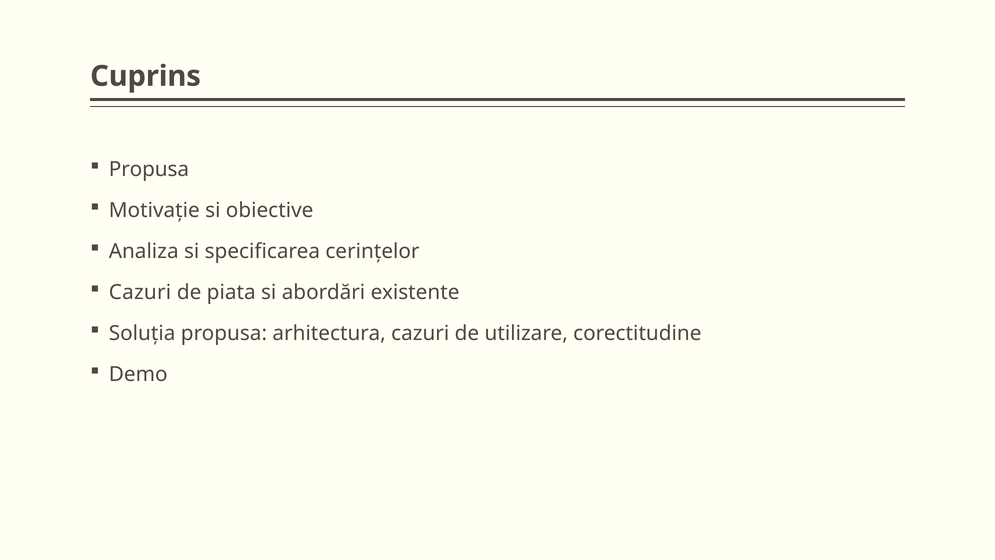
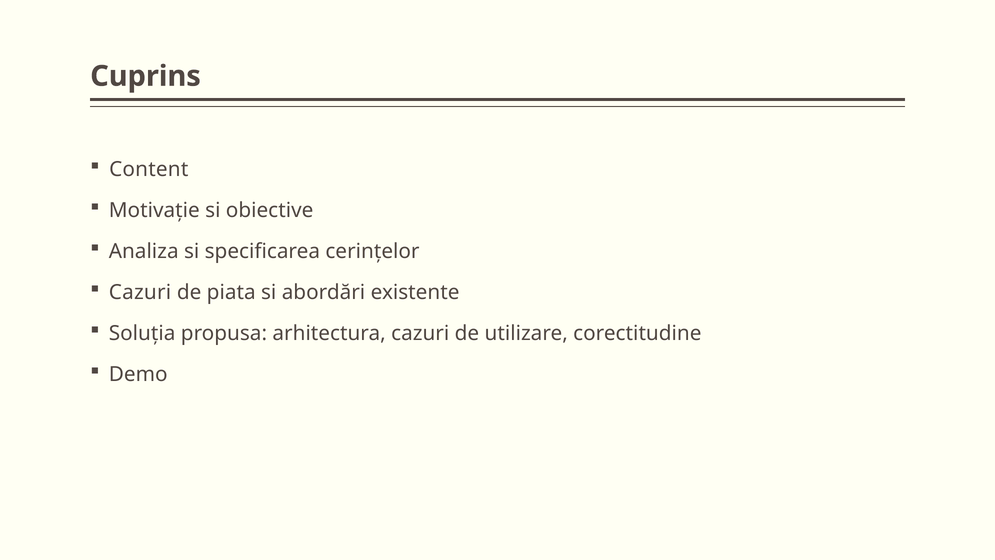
Propusa: Propusa -> Content (149, 169)
